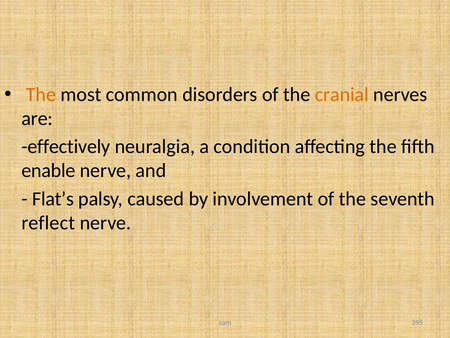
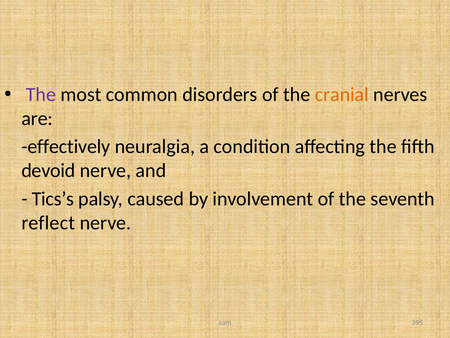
The colour: orange -> purple (41, 94)
enable: enable -> devoid (48, 170)
Flat’s: Flat’s -> Tics’s (53, 198)
